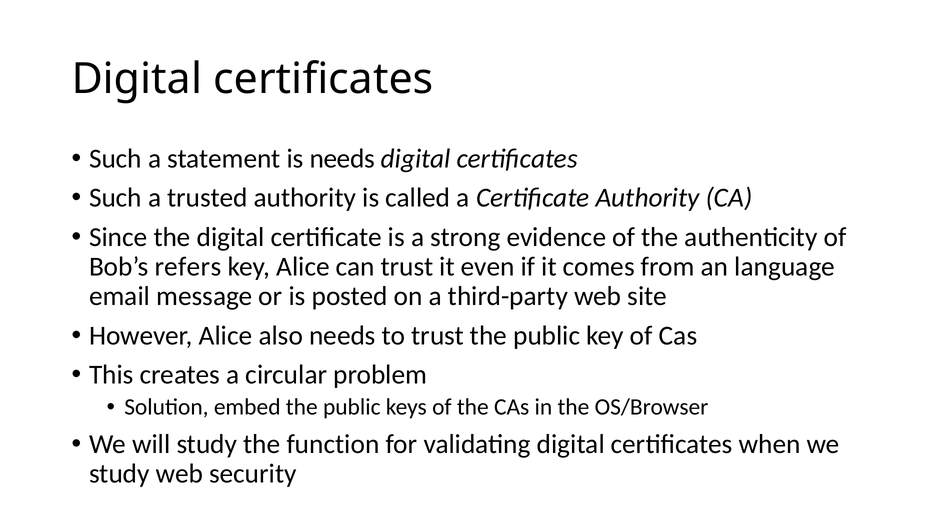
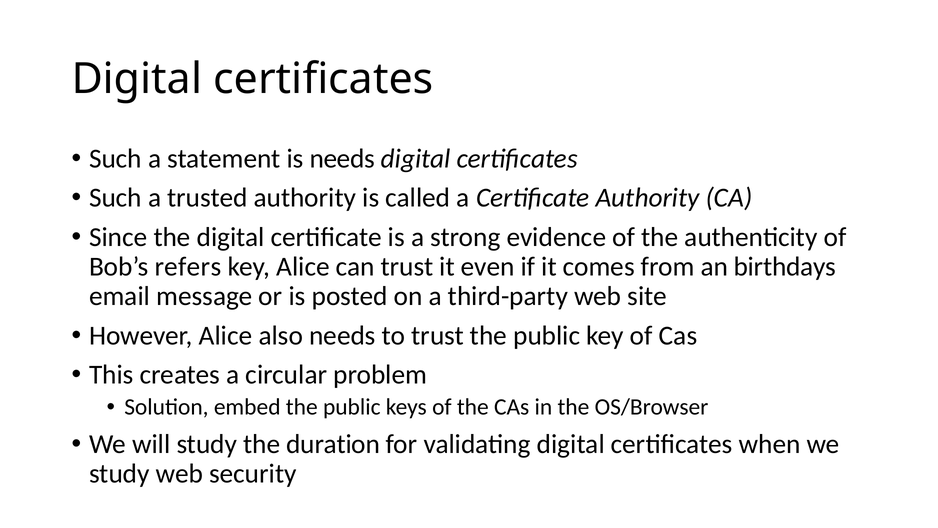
language: language -> birthdays (785, 267)
function: function -> duration (333, 444)
